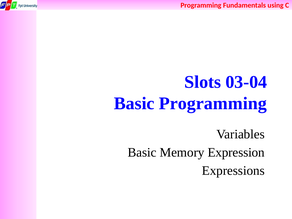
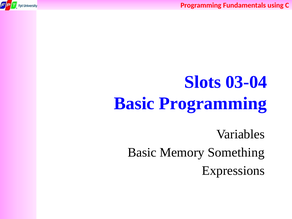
Expression: Expression -> Something (236, 152)
